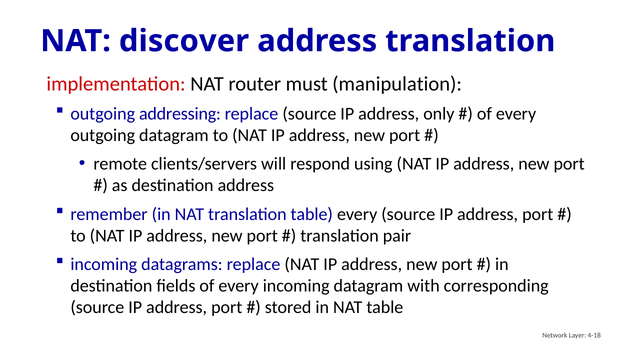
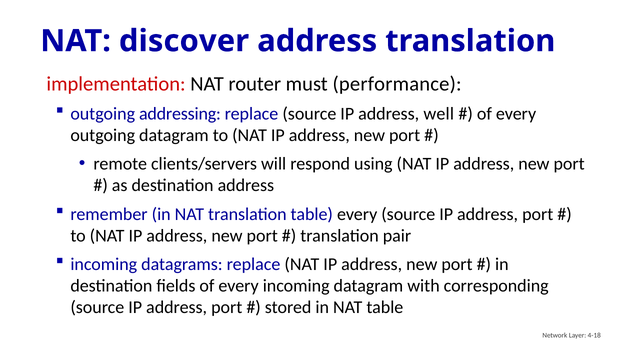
manipulation: manipulation -> performance (397, 84)
only: only -> well (439, 114)
